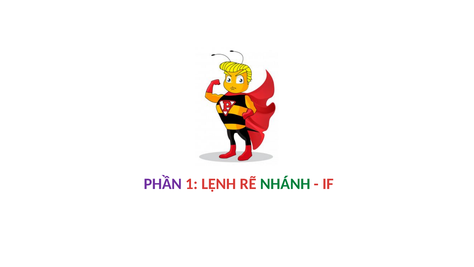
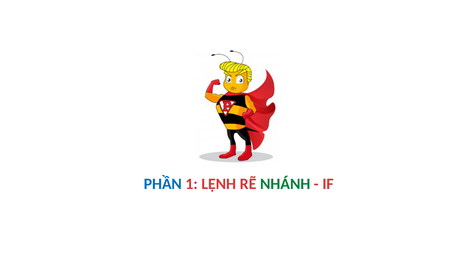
PHẦN colour: purple -> blue (163, 184)
